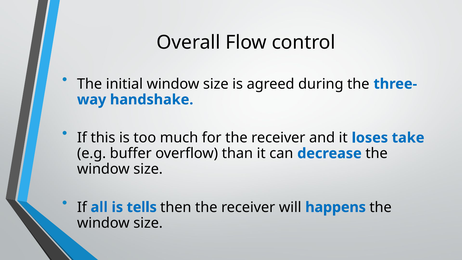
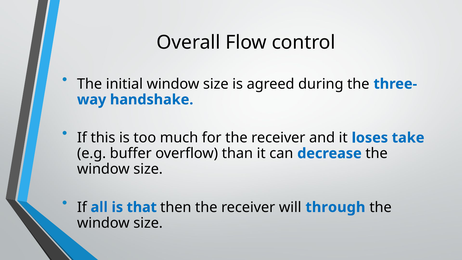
tells: tells -> that (142, 207)
happens: happens -> through (335, 207)
